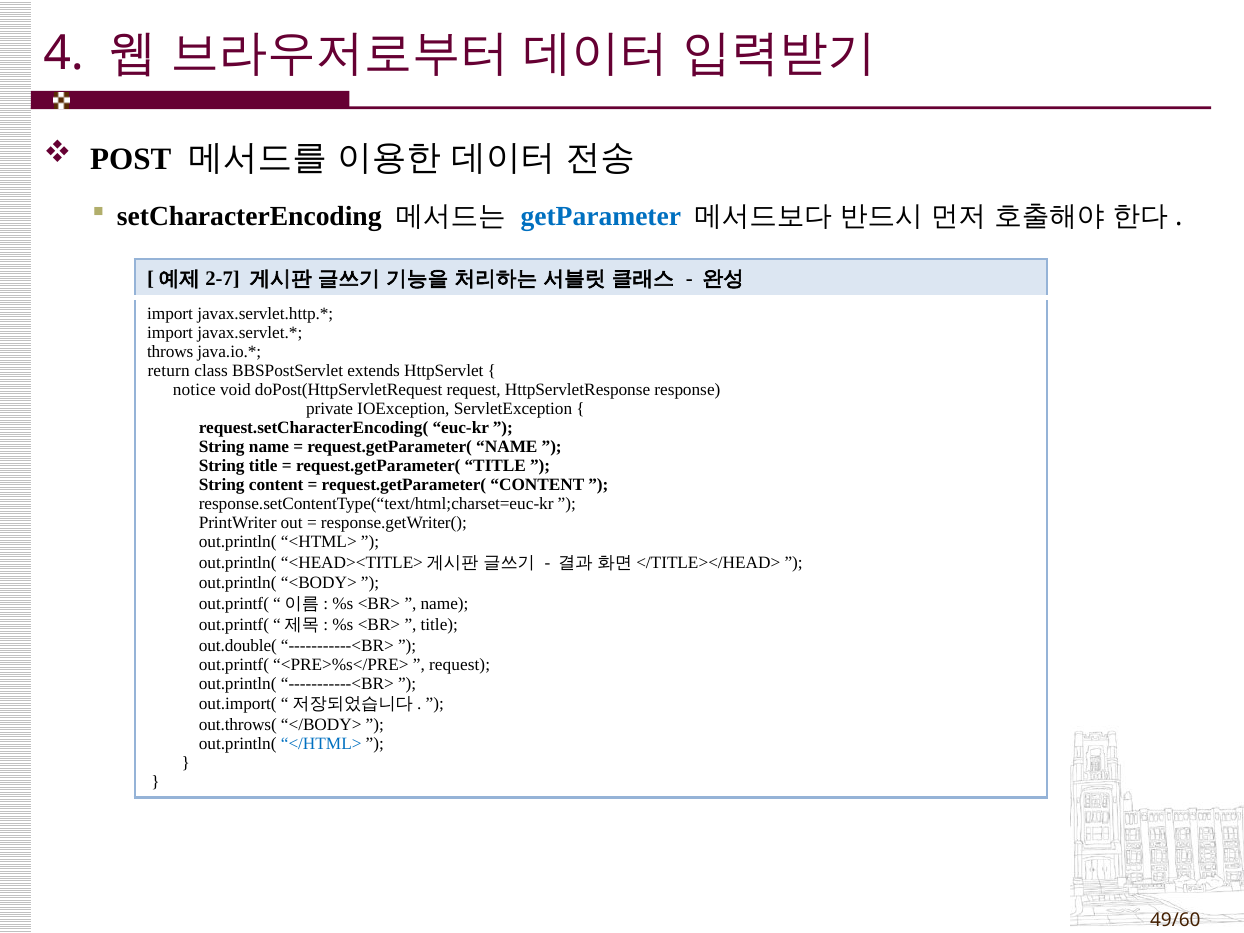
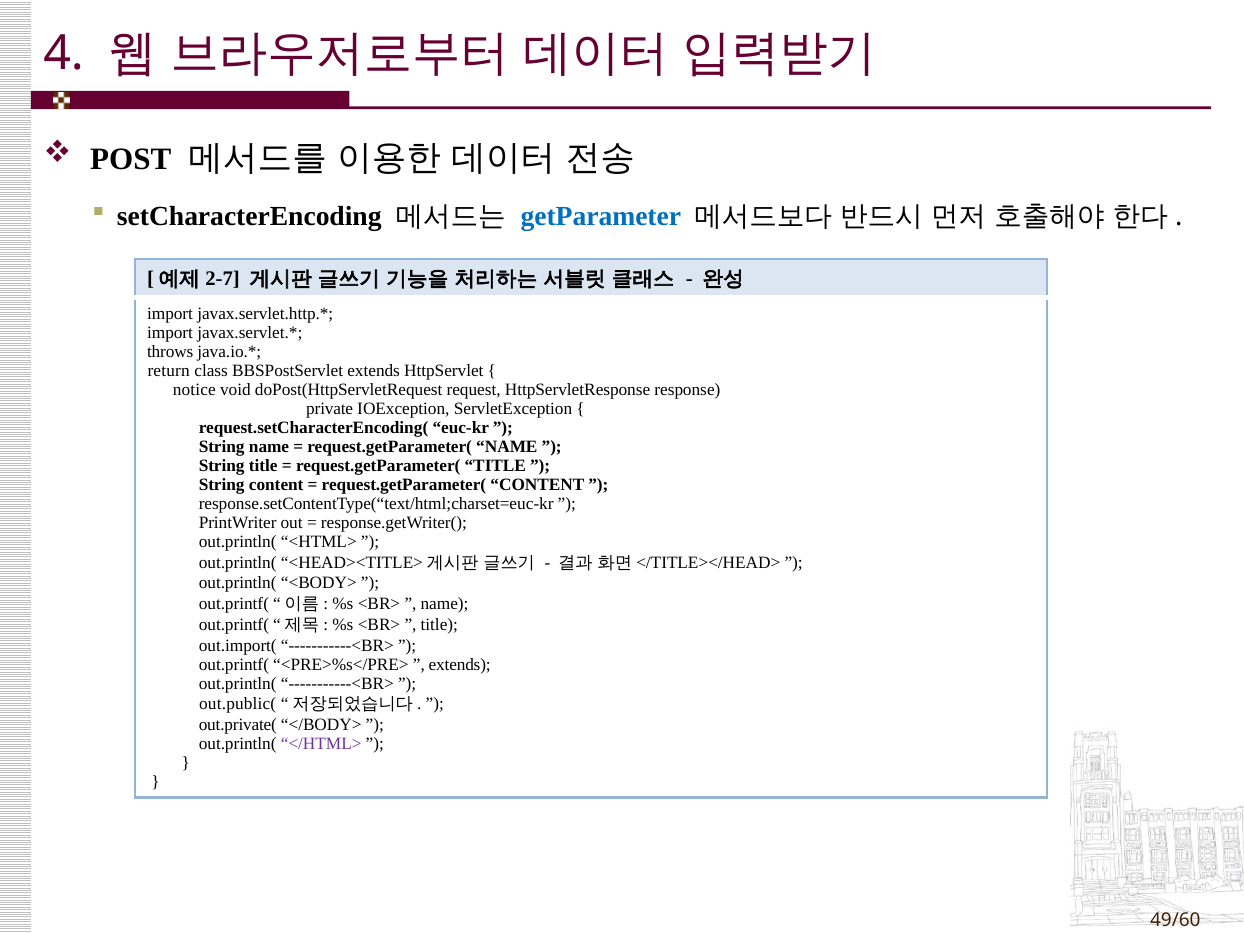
out.double(: out.double( -> out.import( (238, 646)
request: request -> extends (460, 665)
out.import(: out.import( -> out.public( (238, 704)
out.throws(: out.throws( -> out.private( (238, 725)
</HTML> colour: blue -> purple (321, 744)
